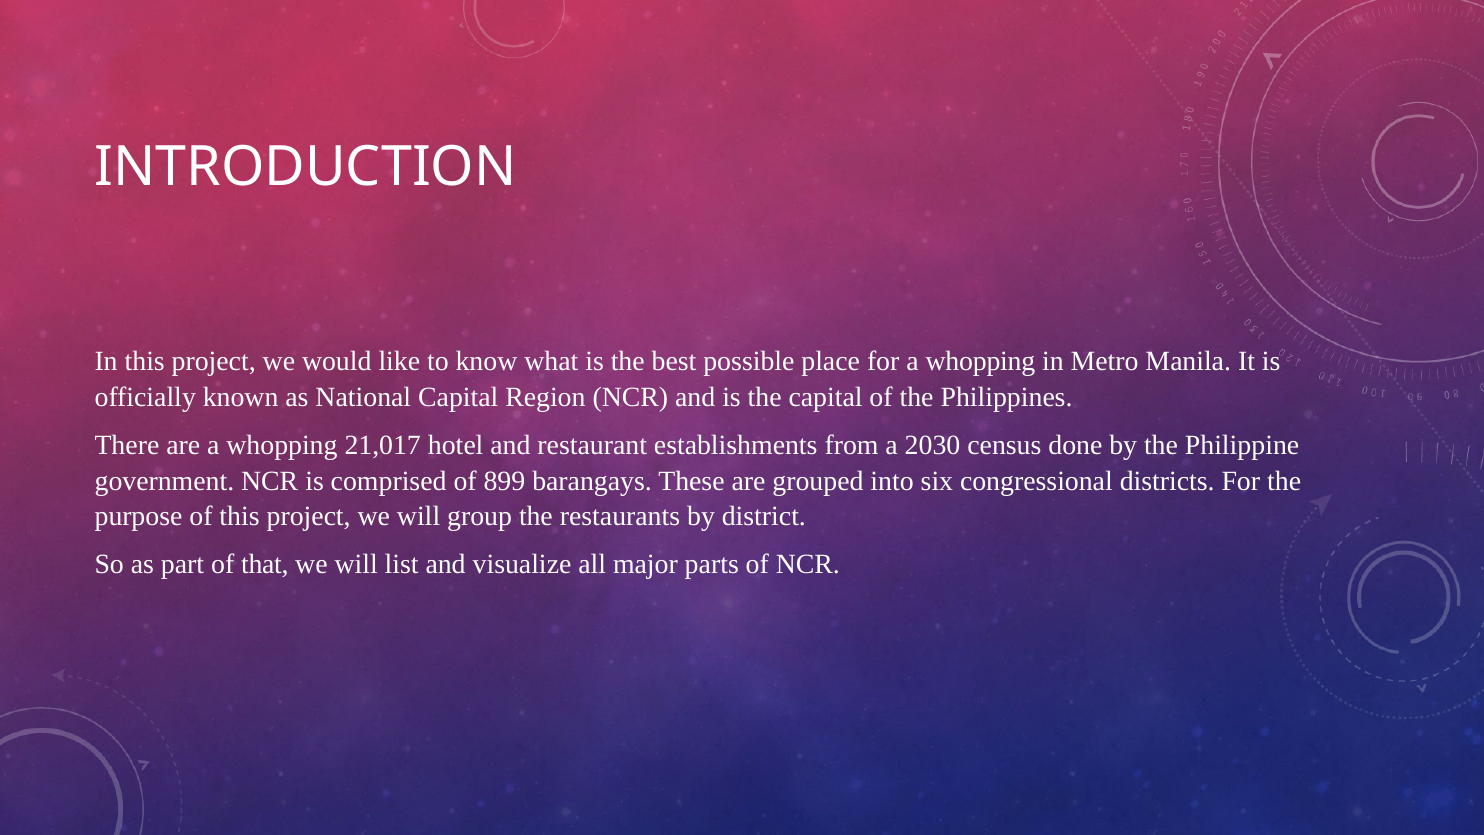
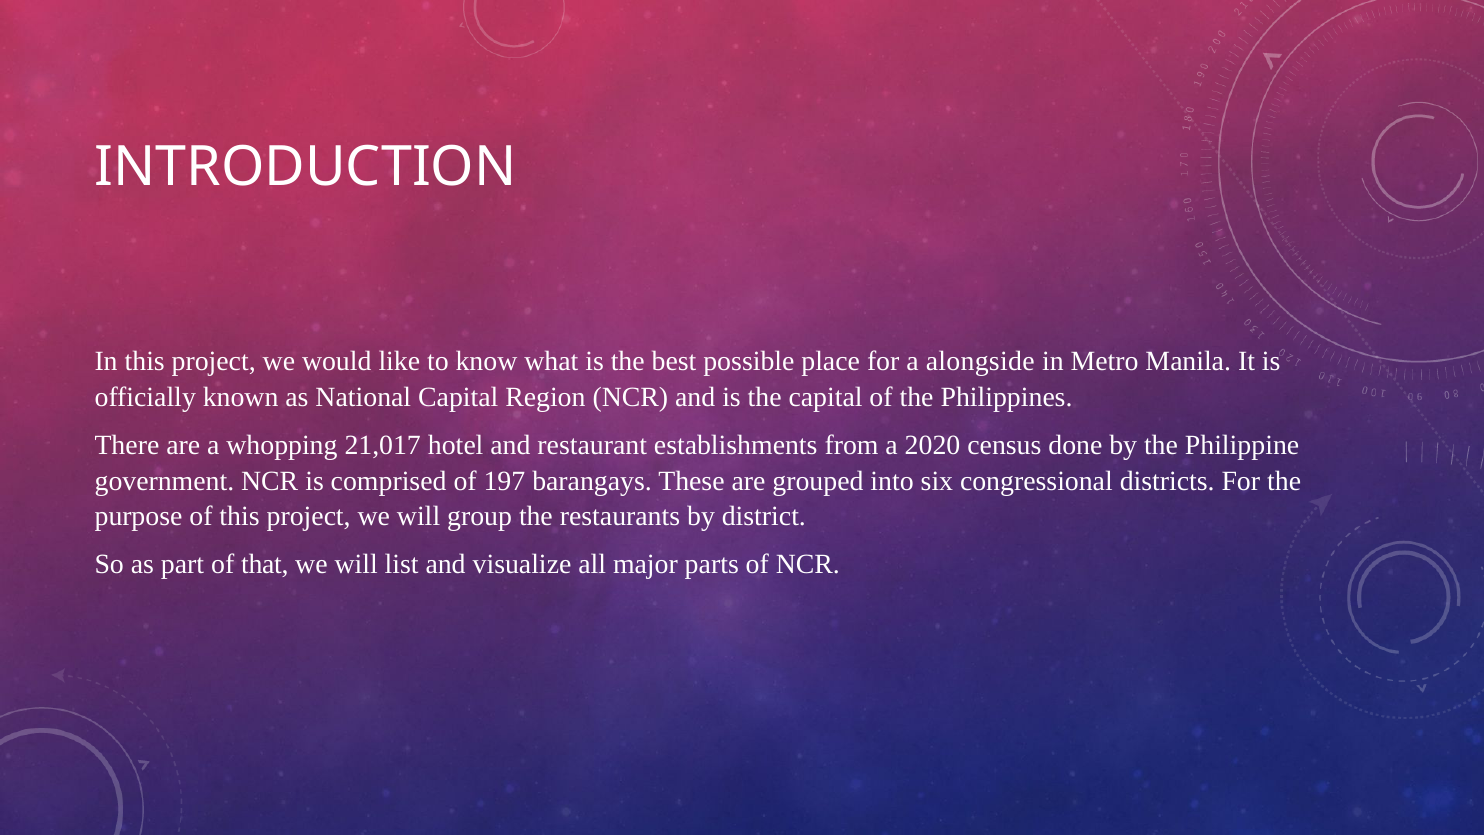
for a whopping: whopping -> alongside (980, 361)
2030: 2030 -> 2020 (933, 445)
899: 899 -> 197 (504, 481)
